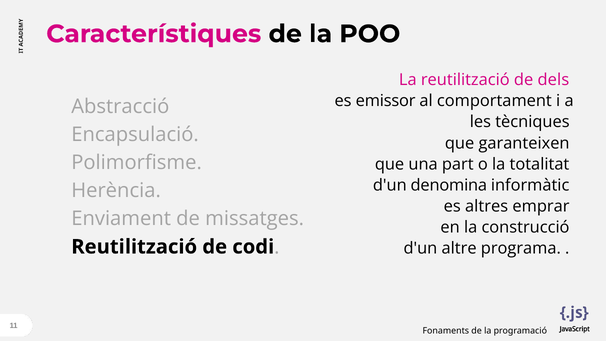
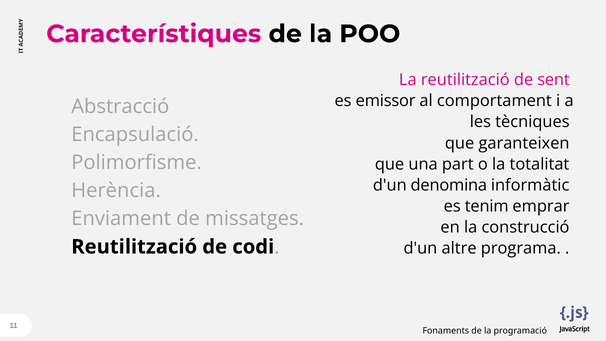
dels: dels -> sent (554, 80)
altres: altres -> tenim (487, 206)
